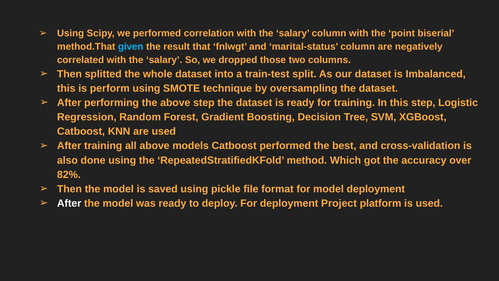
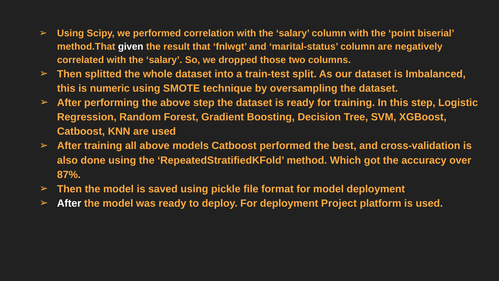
given colour: light blue -> white (131, 47)
perform: perform -> numeric (110, 88)
82%: 82% -> 87% (69, 174)
